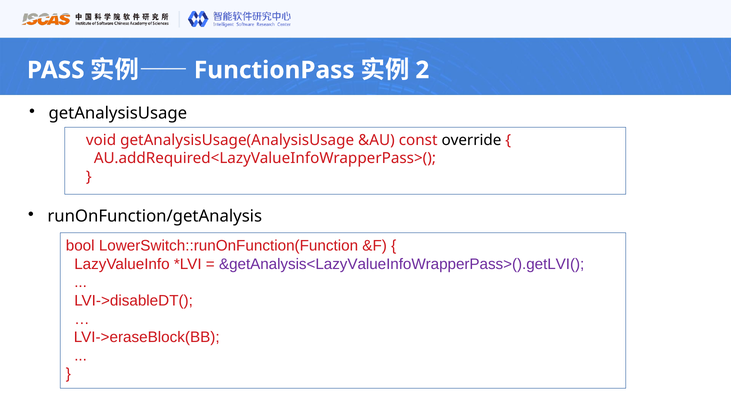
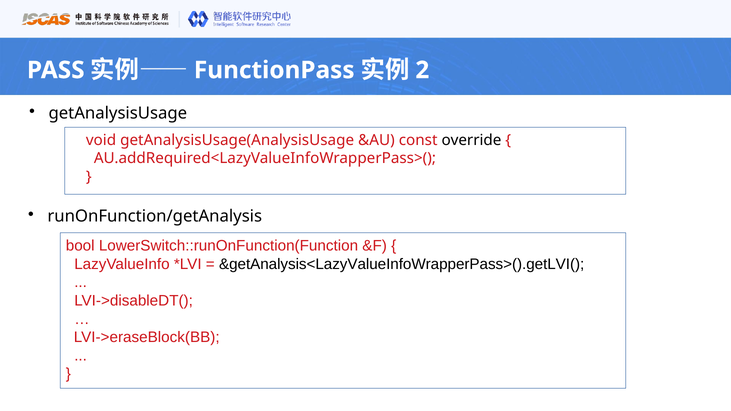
&getAnalysis<LazyValueInfoWrapperPass>().getLVI( colour: purple -> black (402, 264)
